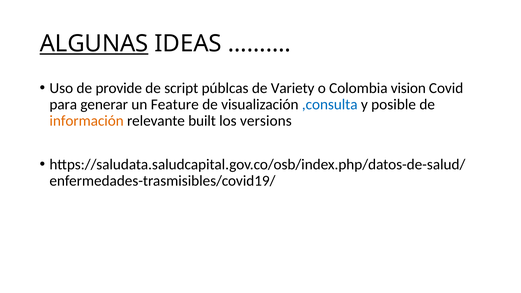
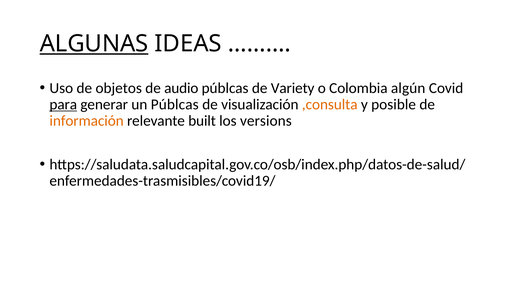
provide: provide -> objetos (119, 88)
script: script -> audio (181, 88)
vision: vision -> algún (408, 88)
para underline: none -> present (63, 105)
un Feature: Feature -> Públcas (175, 105)
,consulta colour: blue -> orange (330, 105)
